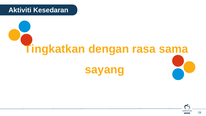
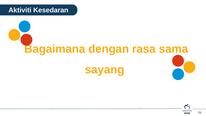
Tingkatkan: Tingkatkan -> Bagaimana (55, 49)
